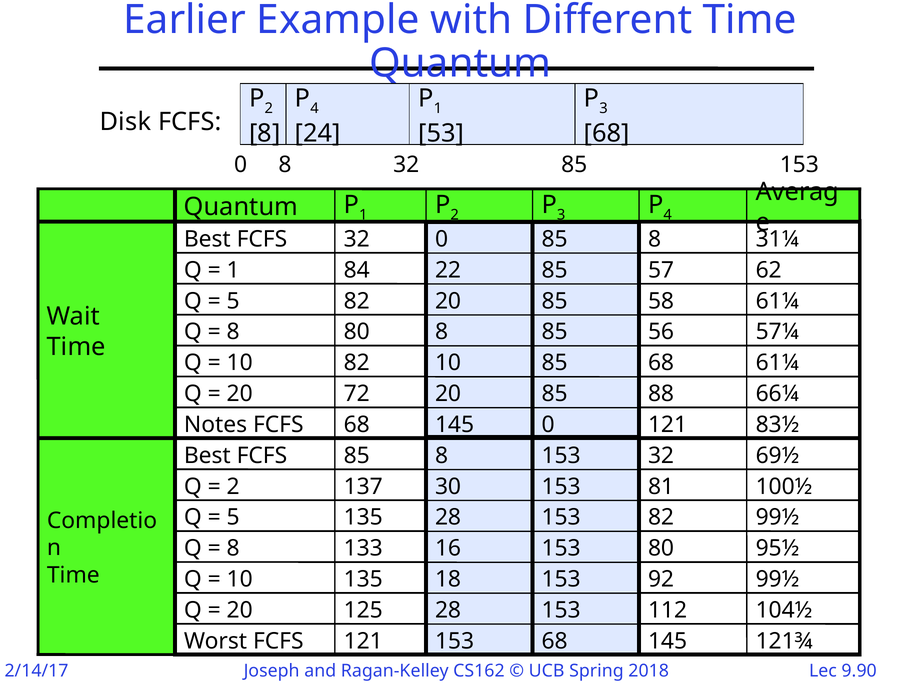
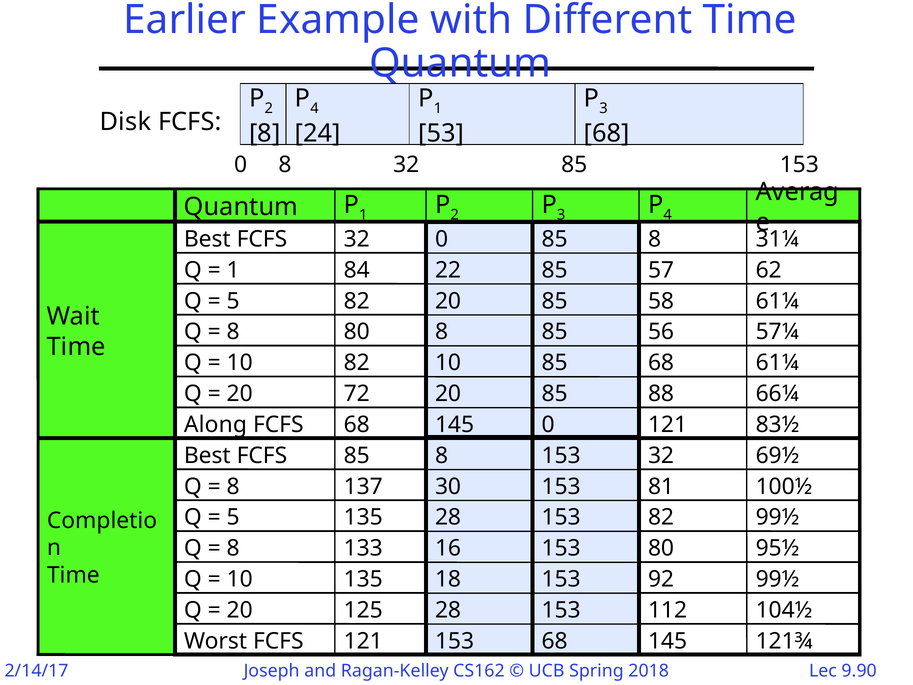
Notes: Notes -> Along (215, 425)
2: 2 -> 8 (233, 486)
